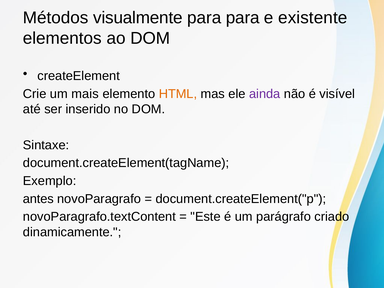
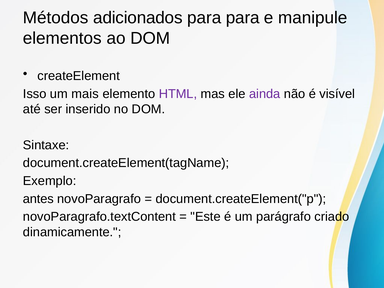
visualmente: visualmente -> adicionados (138, 18)
existente: existente -> manipule (313, 18)
Crie: Crie -> Isso (35, 94)
HTML colour: orange -> purple (178, 94)
